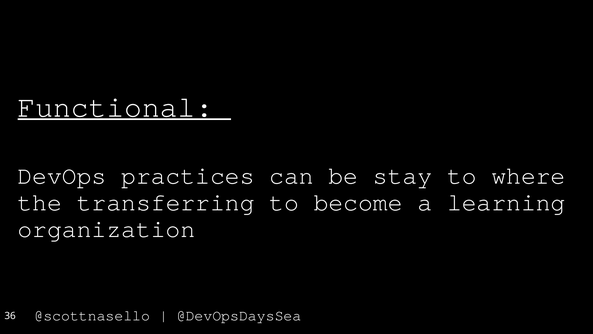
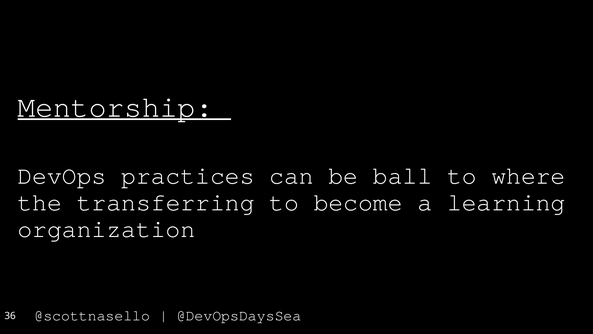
Functional: Functional -> Mentorship (115, 107)
stay: stay -> ball (403, 175)
